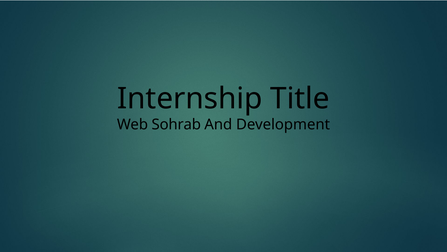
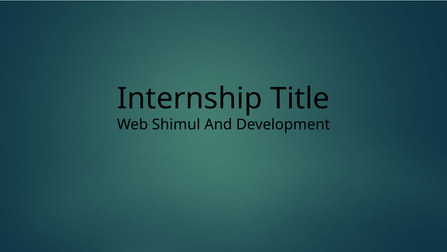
Sohrab: Sohrab -> Shimul (176, 124)
